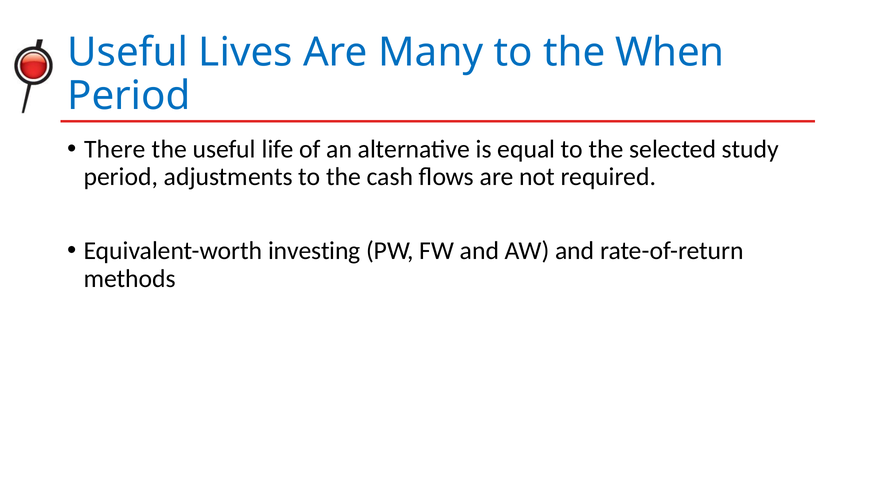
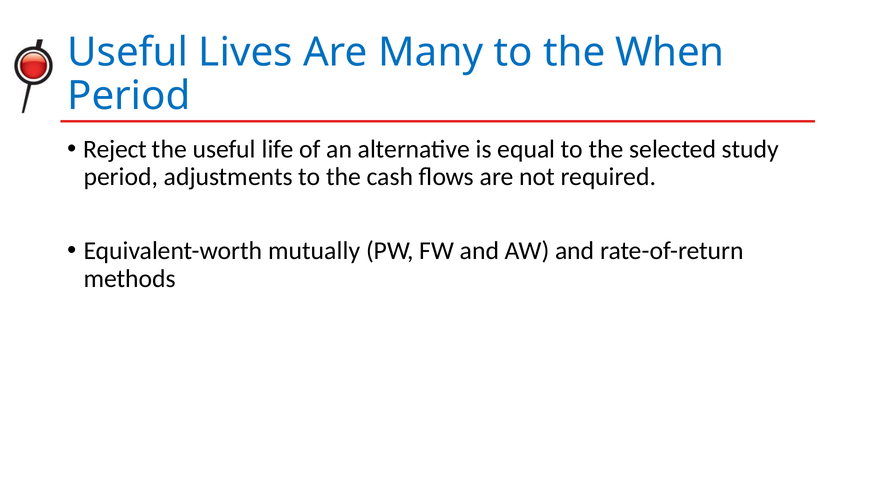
There: There -> Reject (115, 149)
investing: investing -> mutually (314, 251)
